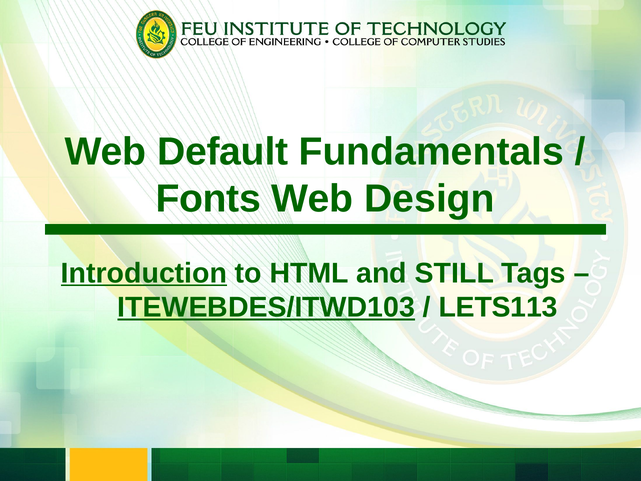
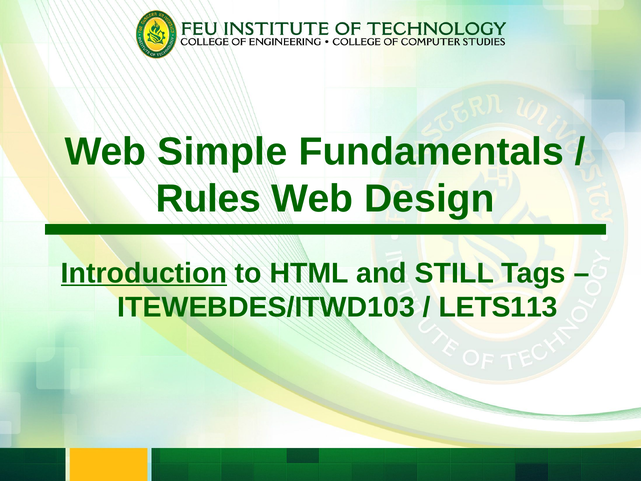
Default: Default -> Simple (222, 152)
Fonts: Fonts -> Rules (208, 199)
ITEWEBDES/ITWD103 underline: present -> none (266, 307)
